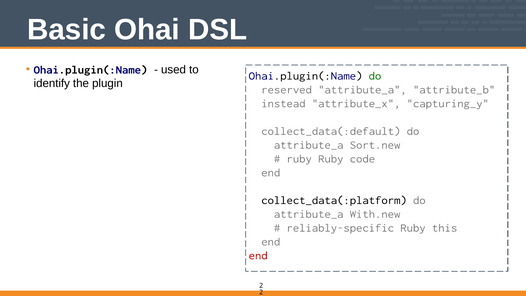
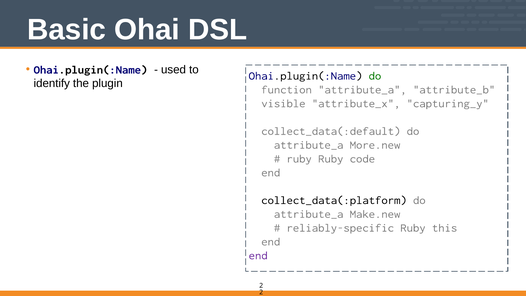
reserved: reserved -> function (287, 90)
instead: instead -> visible (283, 103)
Sort.new: Sort.new -> More.new (375, 145)
With.new: With.new -> Make.new (375, 214)
end colour: red -> purple (258, 255)
